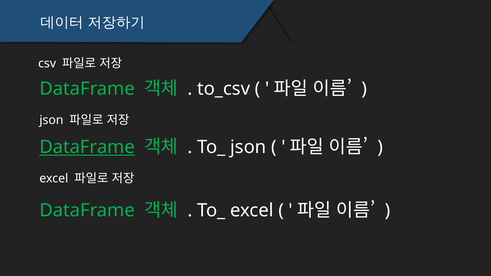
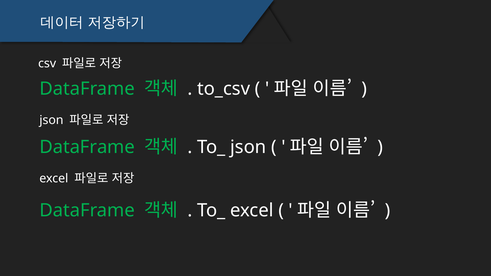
DataFrame underline: present -> none (87, 147)
